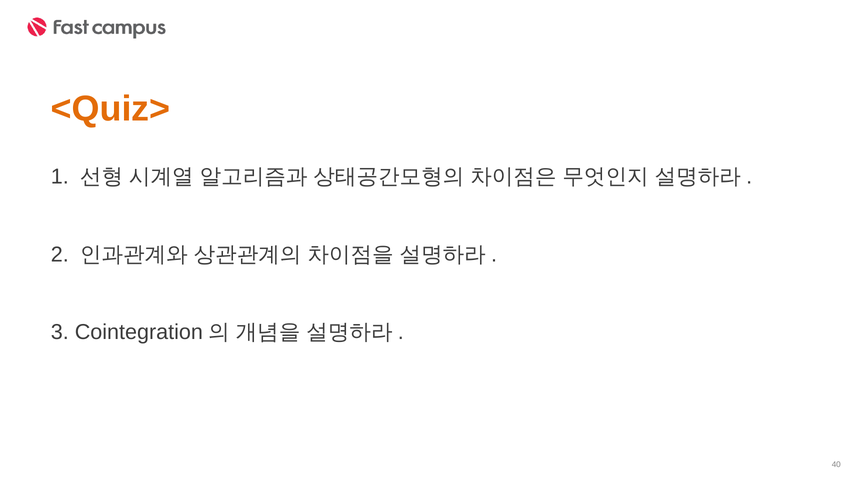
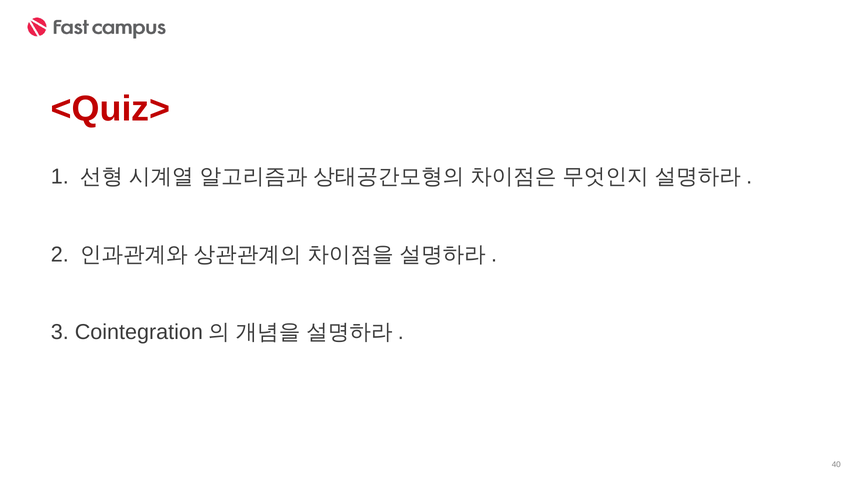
<Quiz> colour: orange -> red (111, 109)
